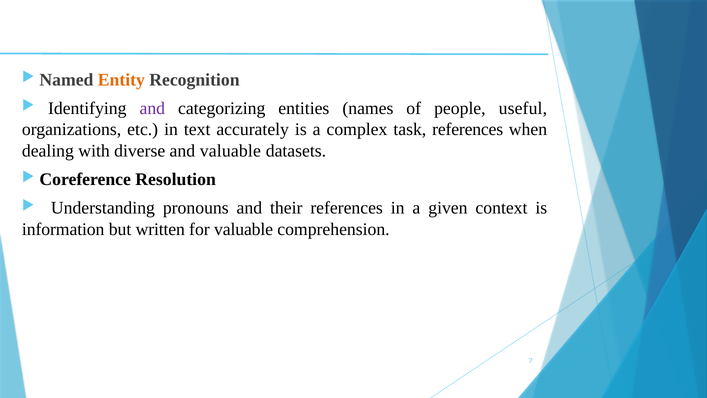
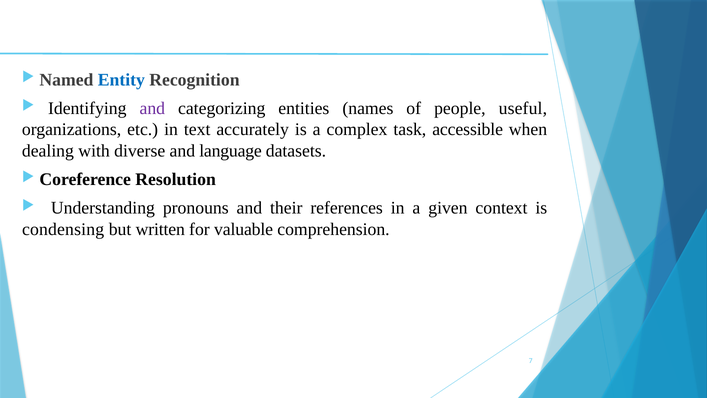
Entity colour: orange -> blue (121, 80)
task references: references -> accessible (468, 129)
and valuable: valuable -> language (231, 151)
information: information -> condensing (63, 229)
